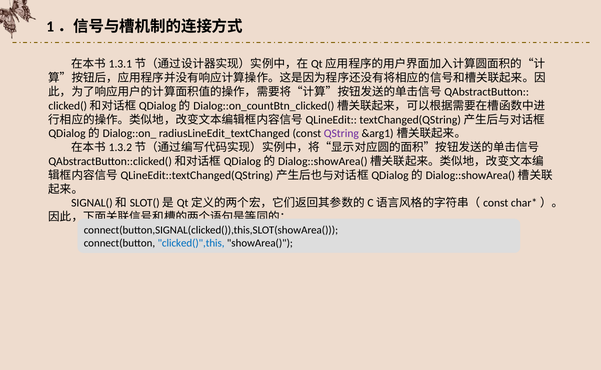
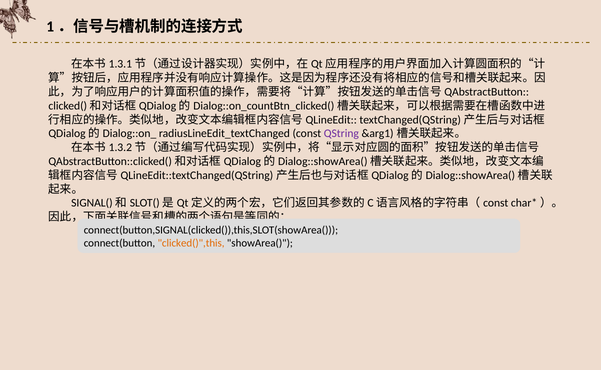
clicked()",this colour: blue -> orange (191, 243)
